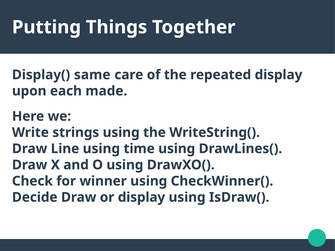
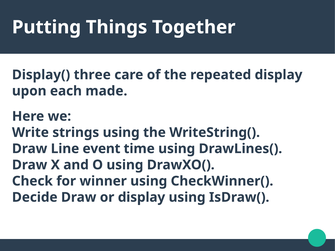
same: same -> three (92, 75)
Line using: using -> event (101, 149)
